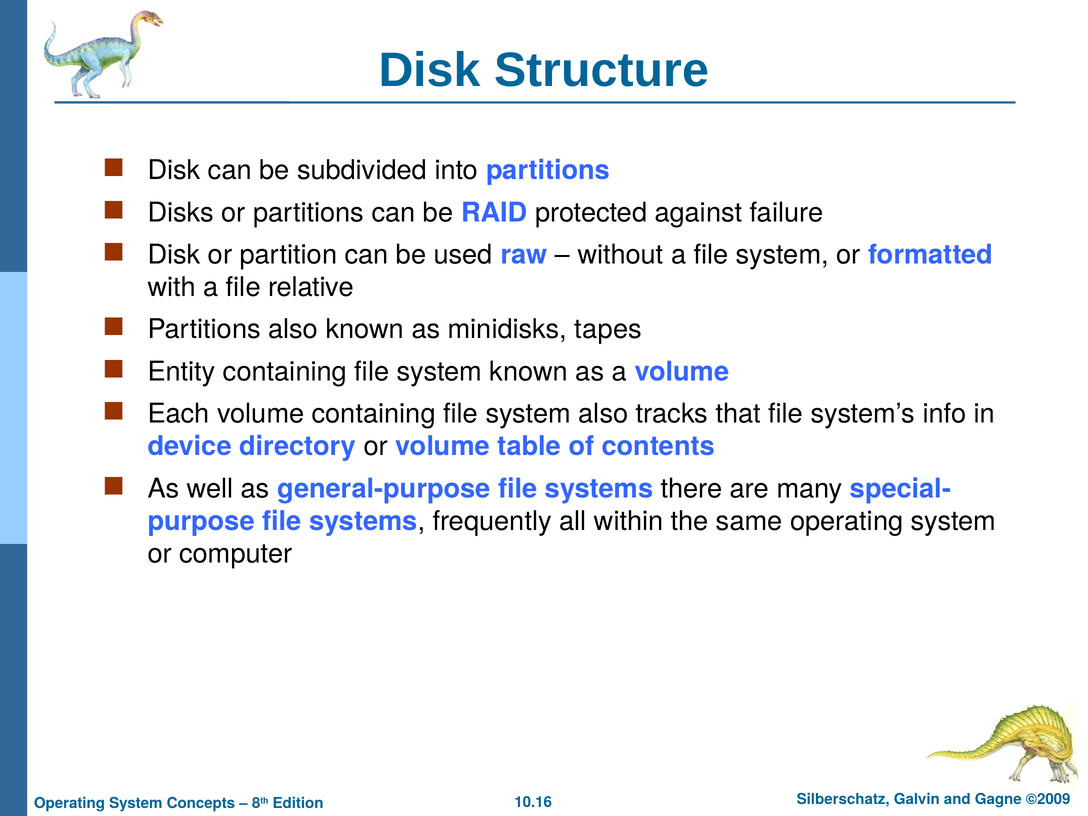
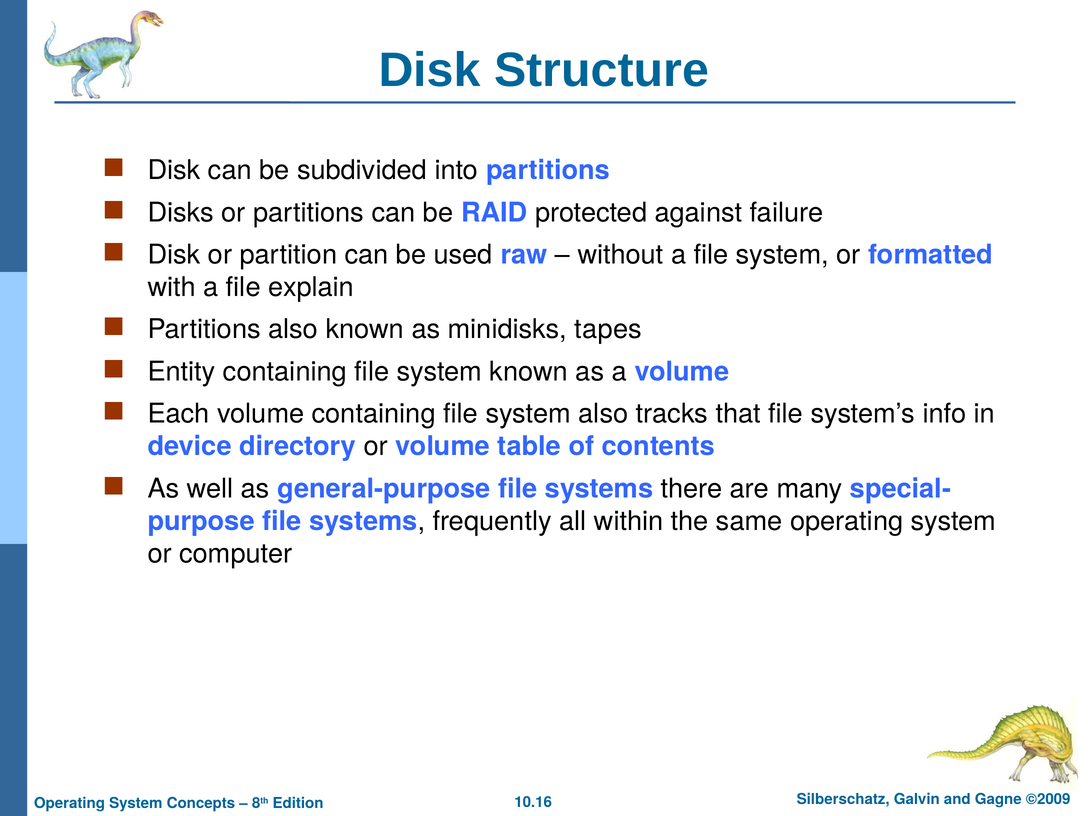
relative: relative -> explain (311, 287)
